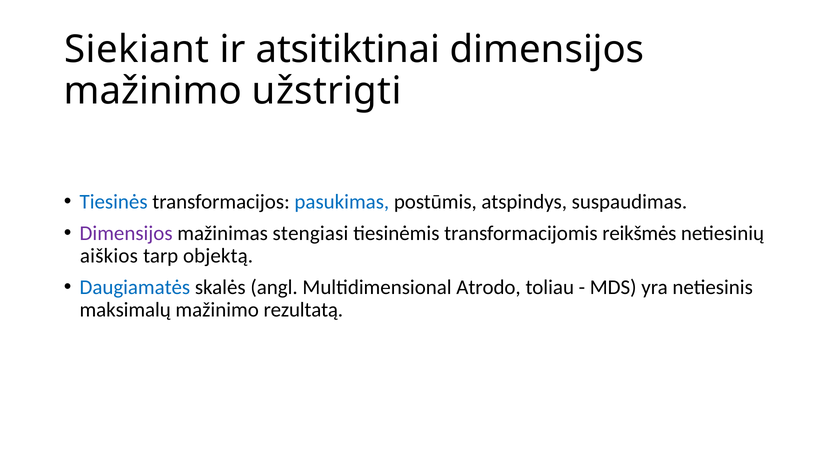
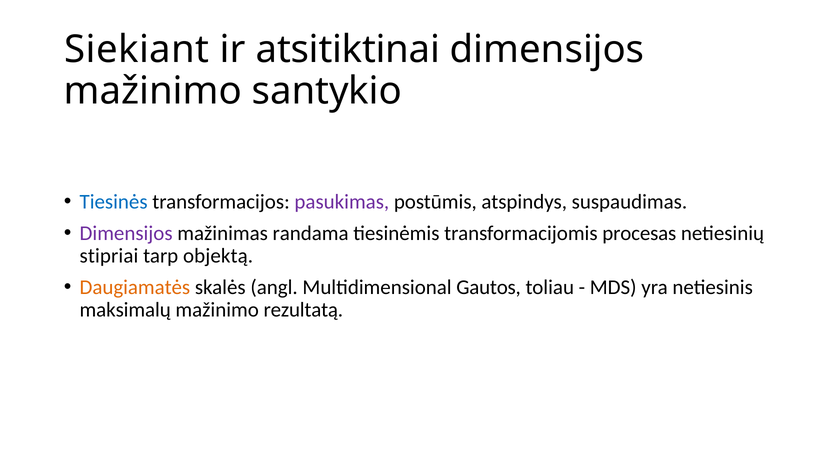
užstrigti: užstrigti -> santykio (327, 91)
pasukimas colour: blue -> purple (342, 201)
stengiasi: stengiasi -> randama (311, 233)
reikšmės: reikšmės -> procesas (639, 233)
aiškios: aiškios -> stipriai (109, 255)
Daugiamatės colour: blue -> orange (135, 287)
Atrodo: Atrodo -> Gautos (489, 287)
